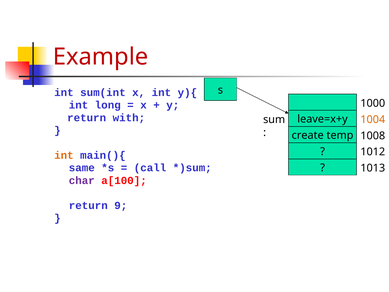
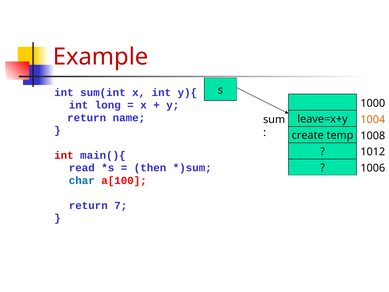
with: with -> name (129, 118)
int colour: orange -> red (64, 155)
same: same -> read (82, 168)
call: call -> then (150, 168)
1013: 1013 -> 1006 (373, 168)
char colour: purple -> blue (82, 180)
9: 9 -> 7 (121, 205)
